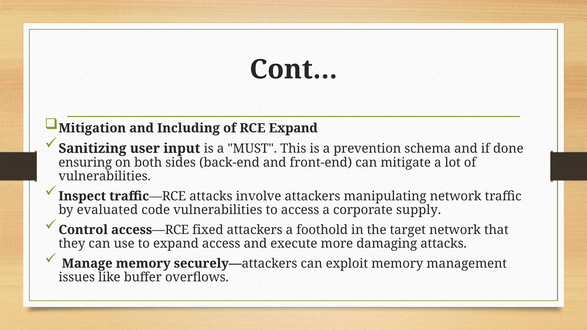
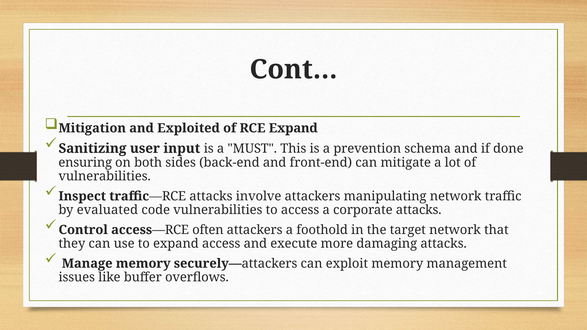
Including: Including -> Exploited (189, 128)
corporate supply: supply -> attacks (419, 210)
fixed: fixed -> often (208, 230)
